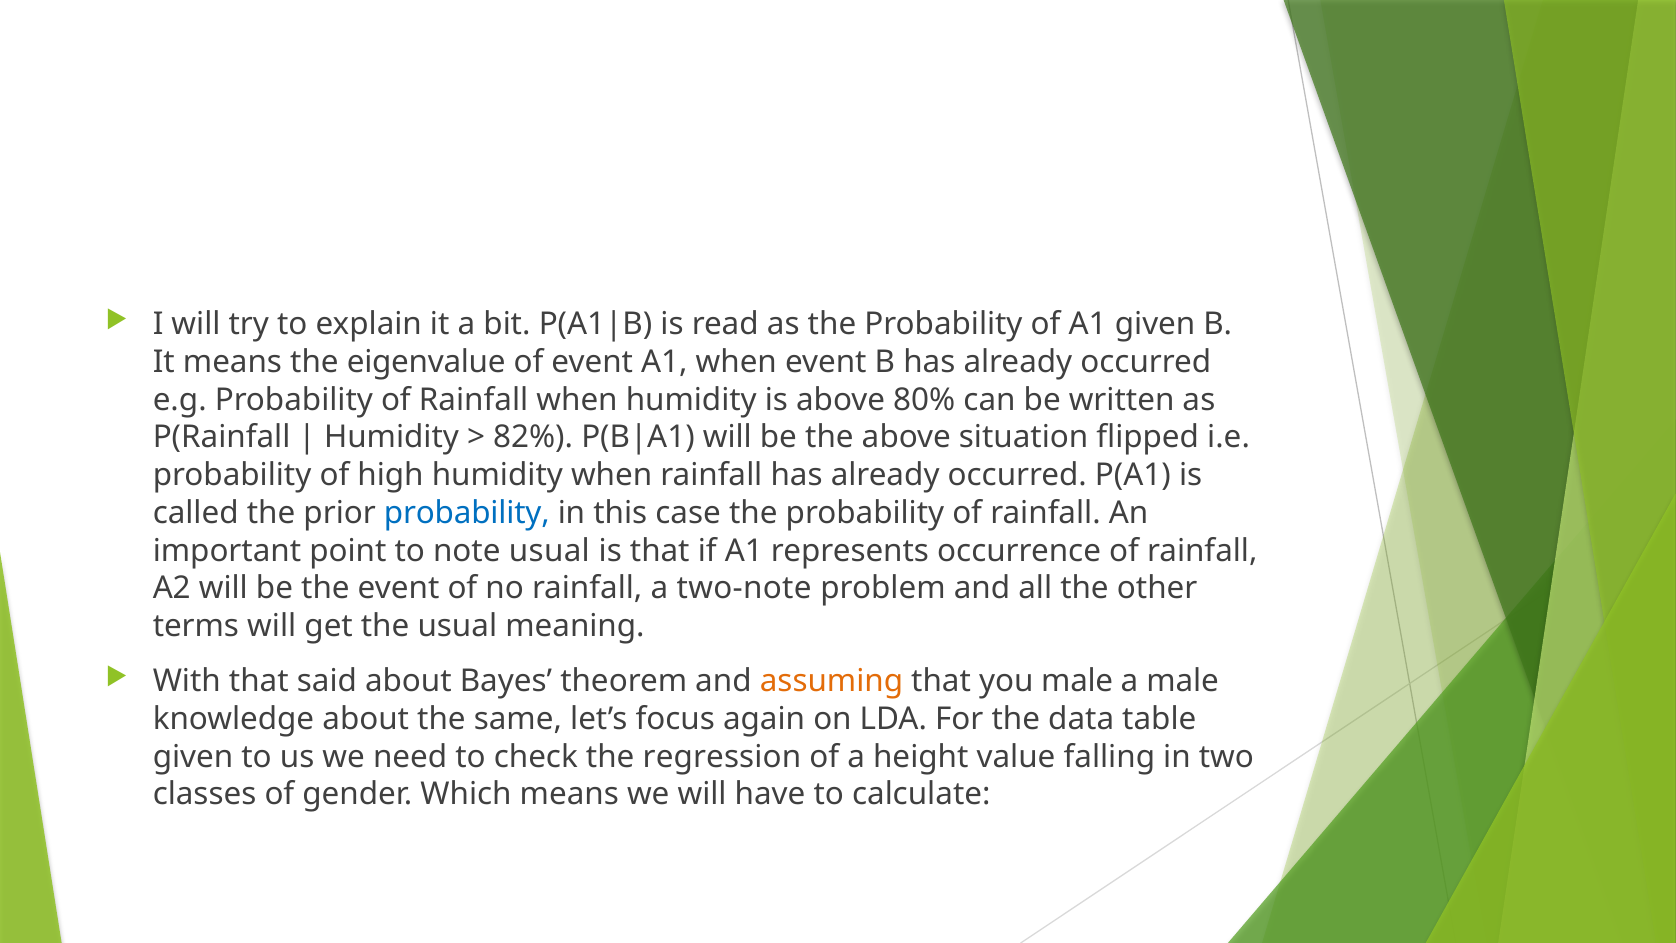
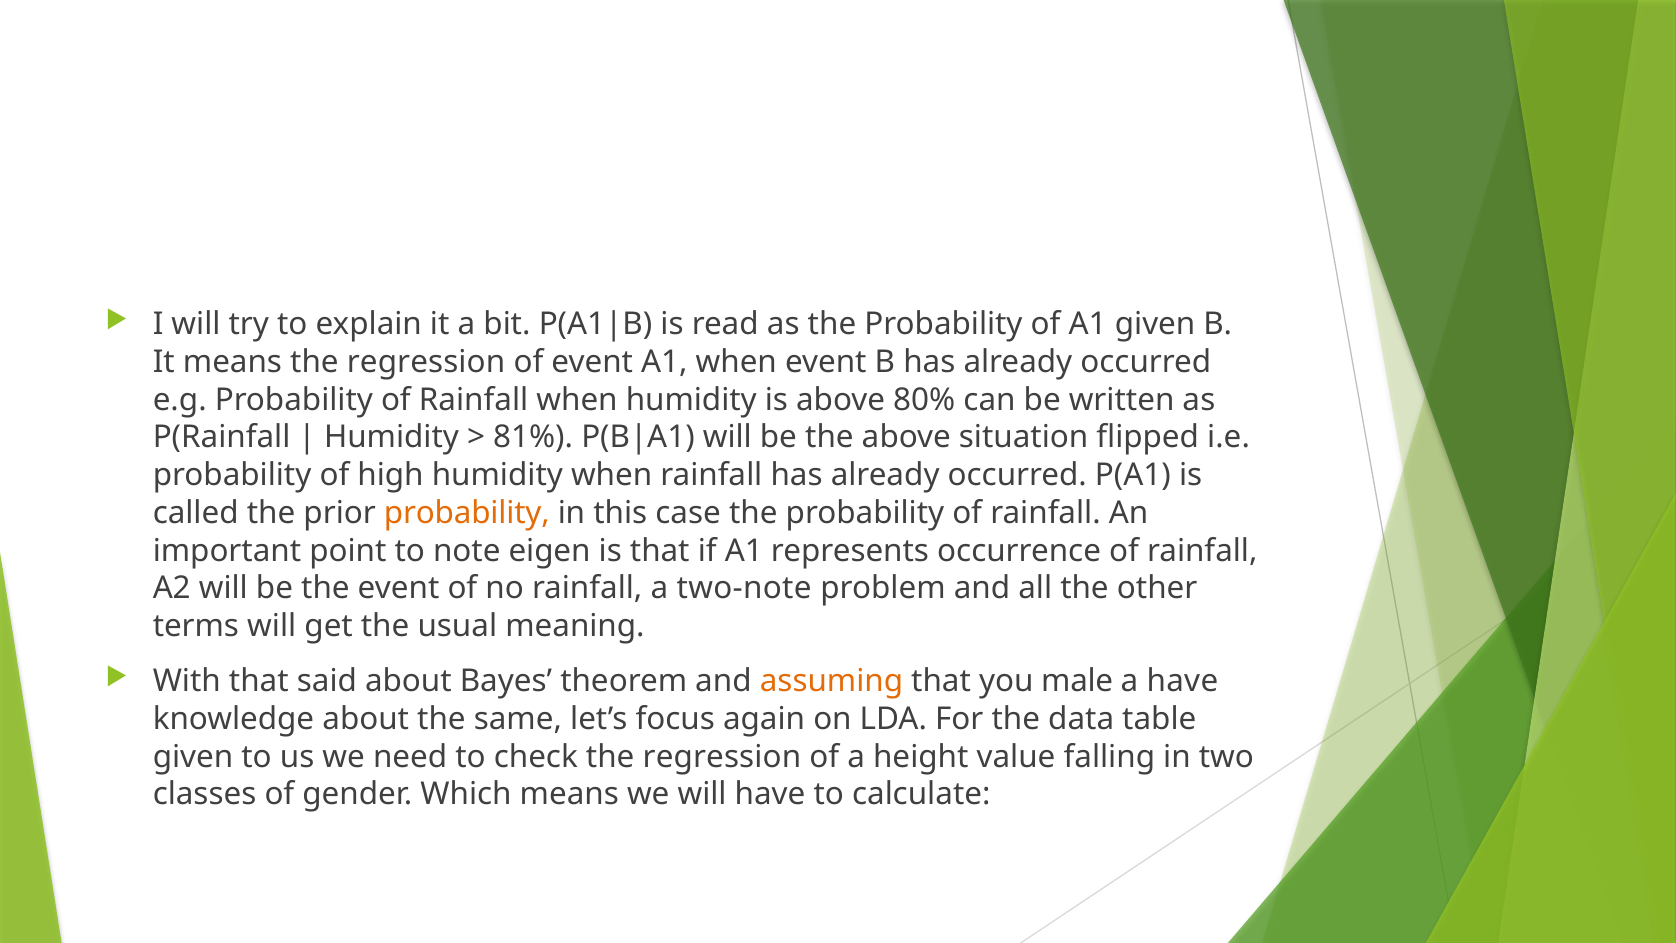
means the eigenvalue: eigenvalue -> regression (426, 362)
82%: 82% -> 81% (533, 437)
probability colour: blue -> orange (467, 513)
note usual: usual -> eigen (550, 551)
a male: male -> have (1182, 681)
